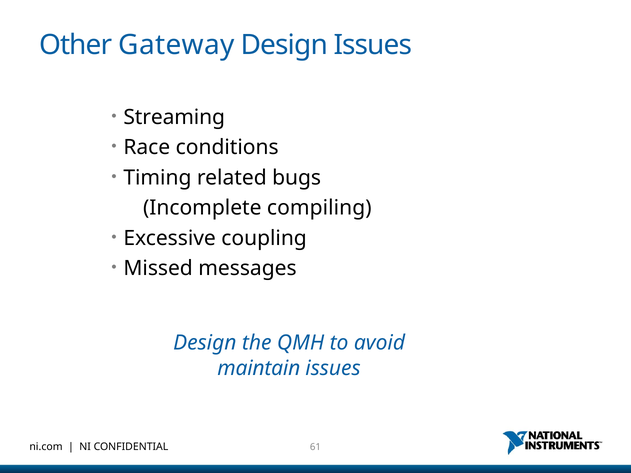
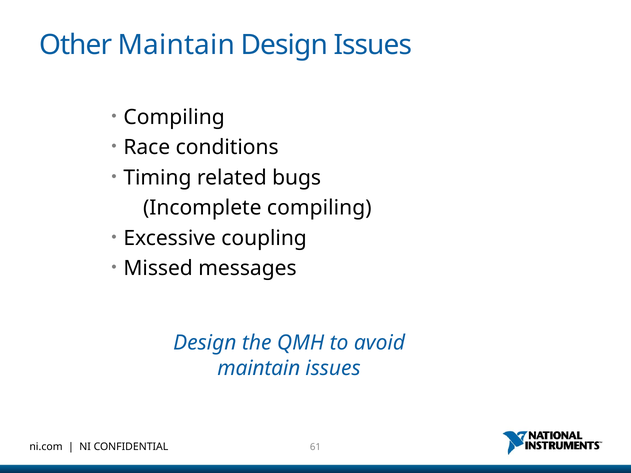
Other Gateway: Gateway -> Maintain (176, 45)
Streaming: Streaming -> Compiling (174, 117)
